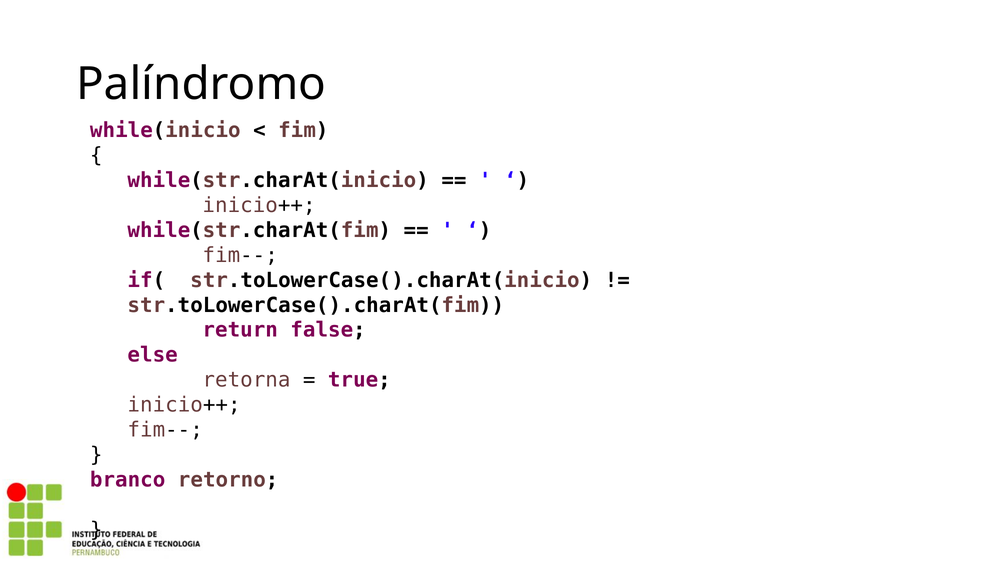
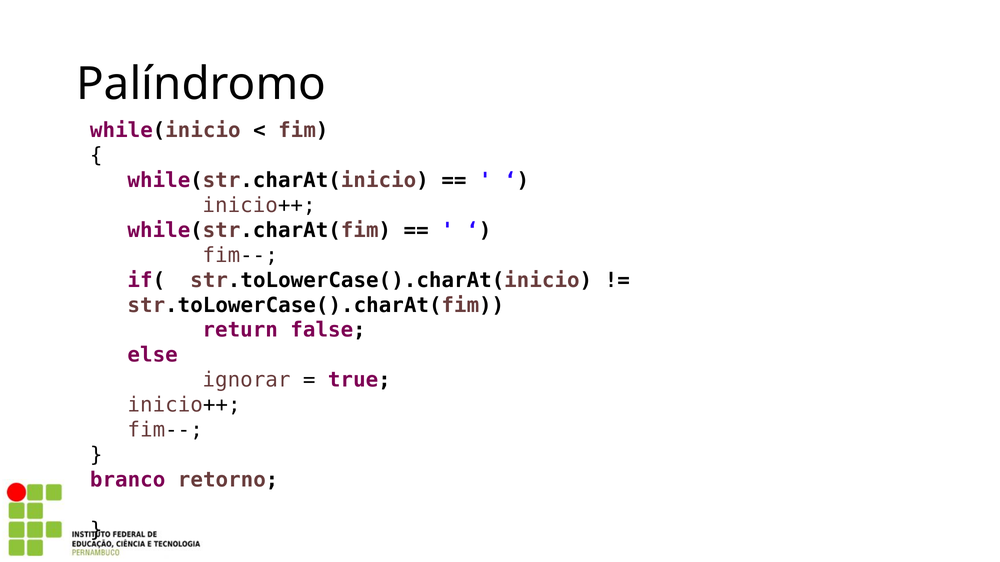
retorna: retorna -> ignorar (246, 380)
